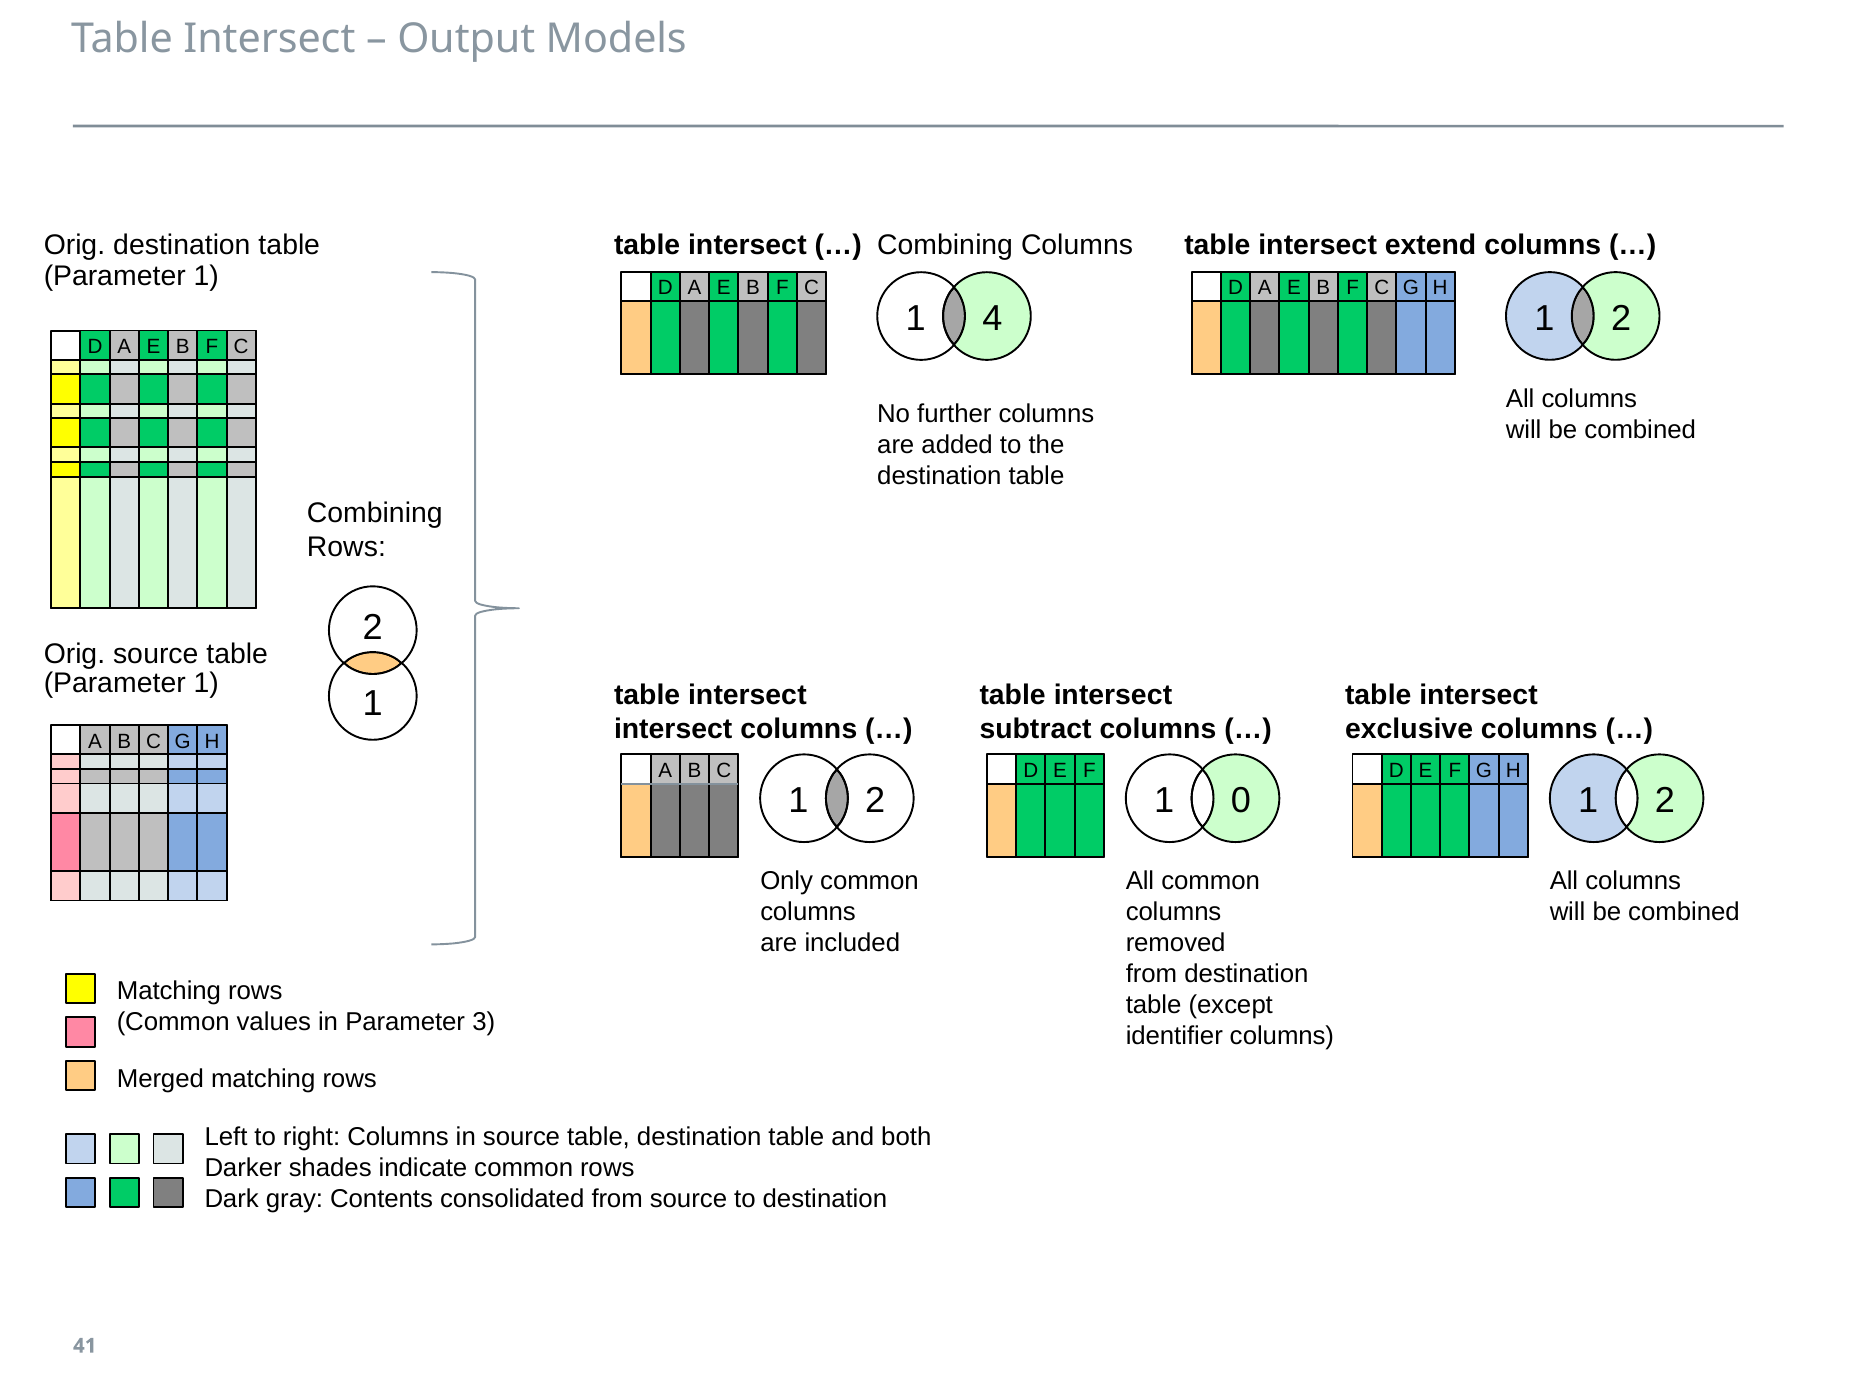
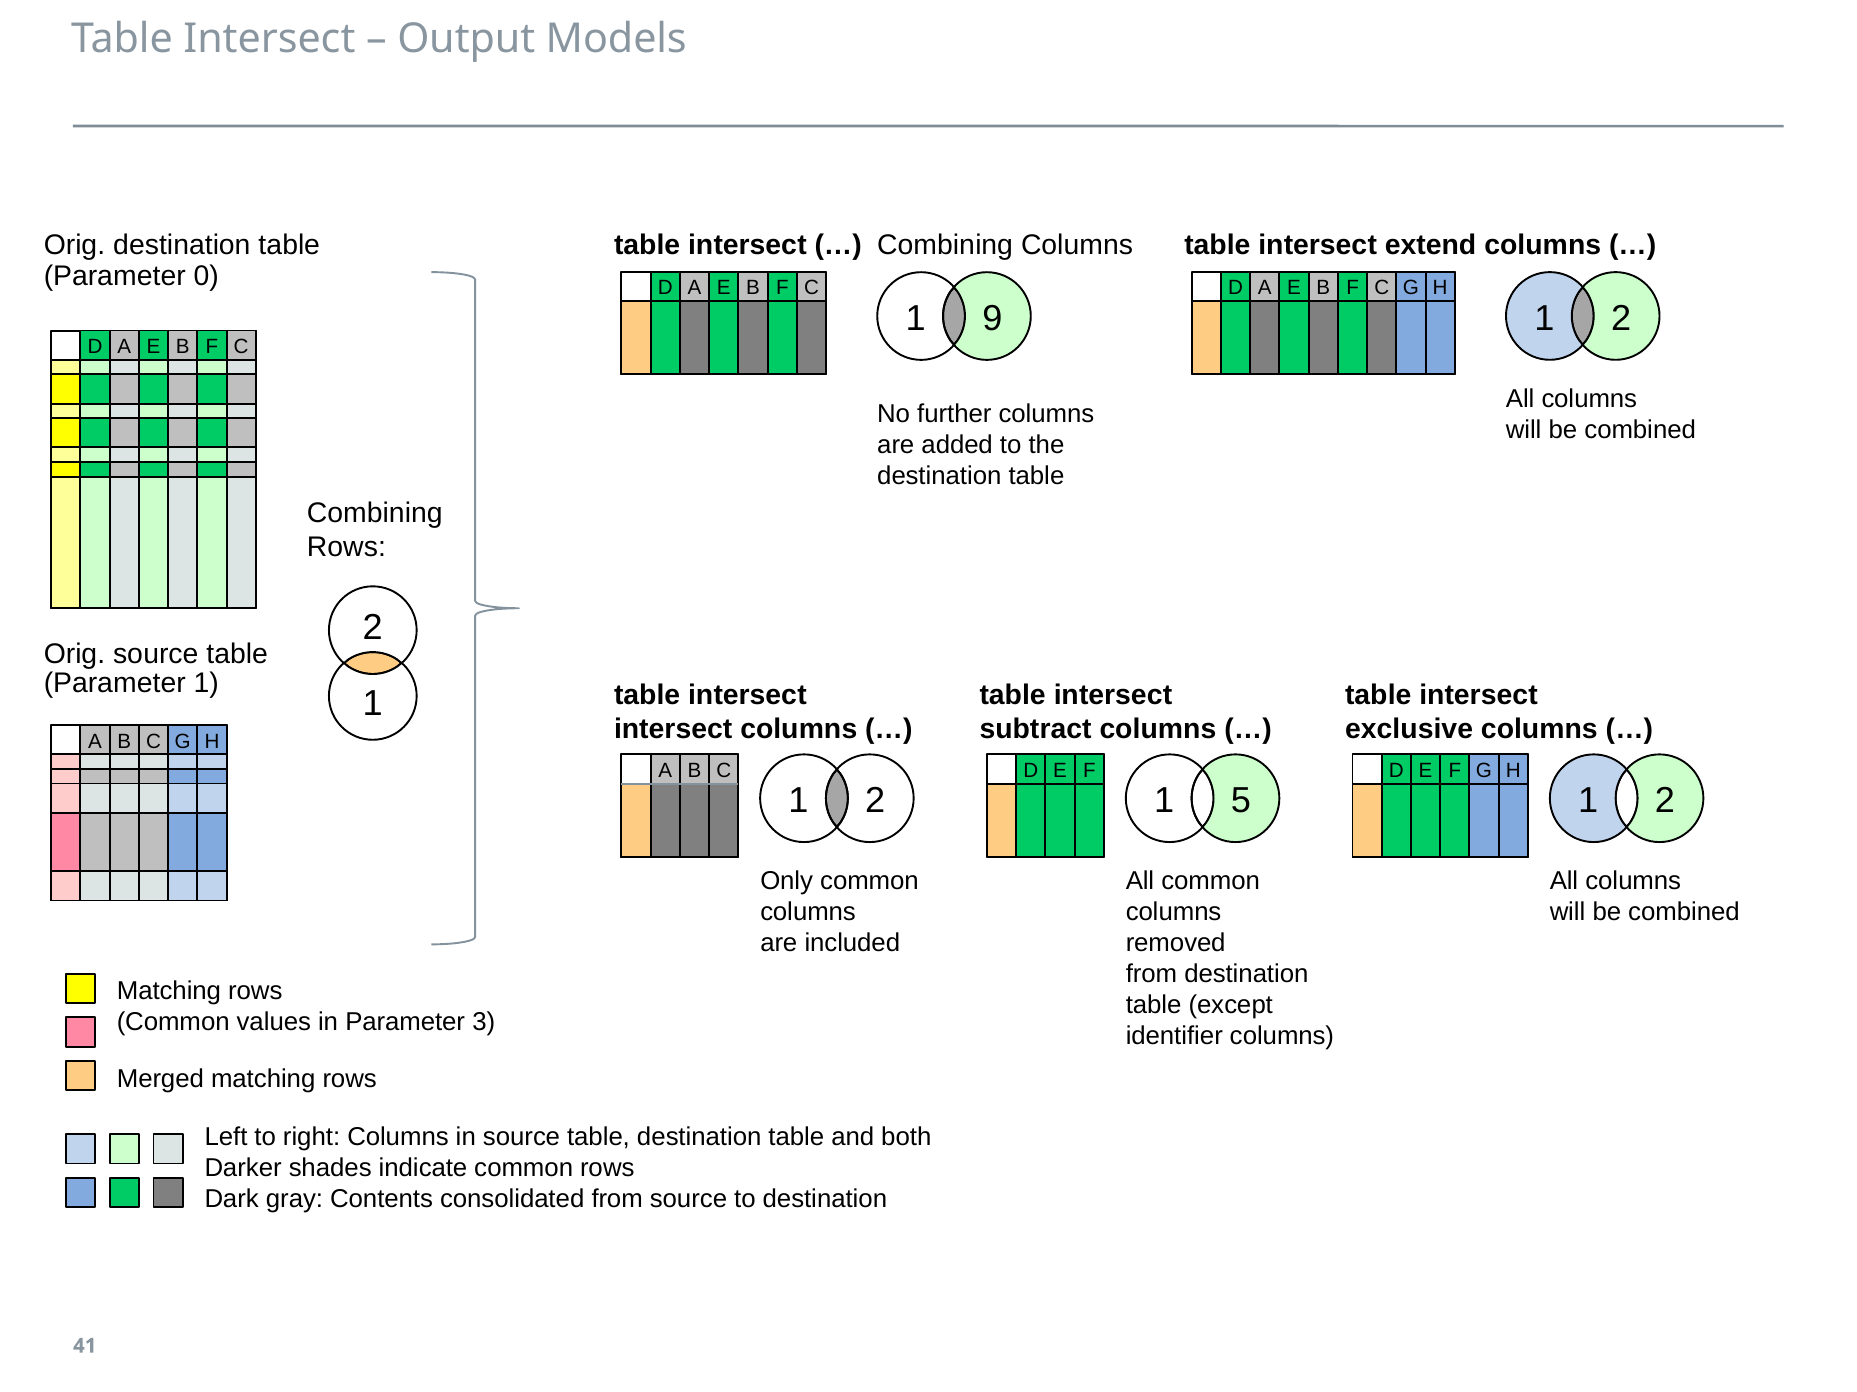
1: 1 -> 0 (206, 276)
4: 4 -> 9 (992, 319)
0: 0 -> 5 (1241, 801)
